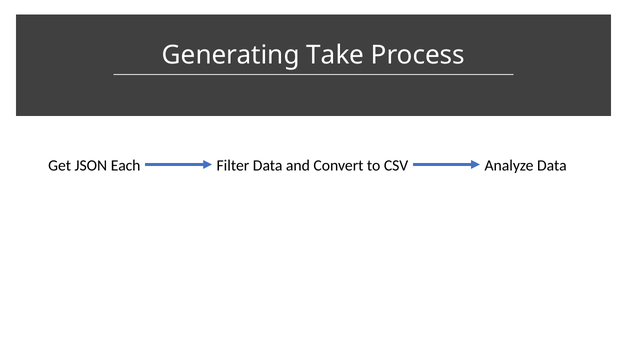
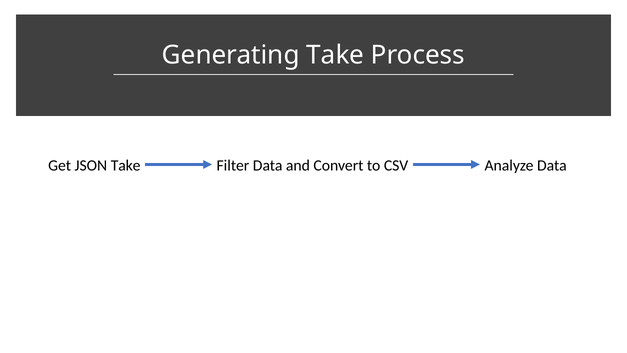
JSON Each: Each -> Take (126, 165)
